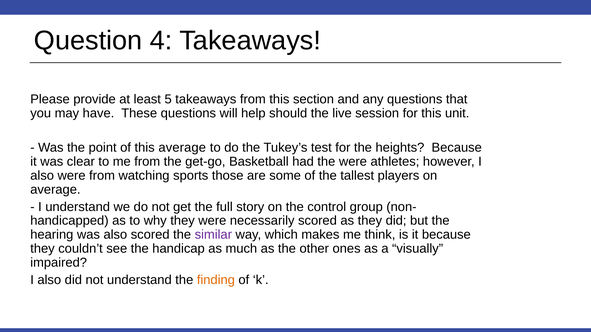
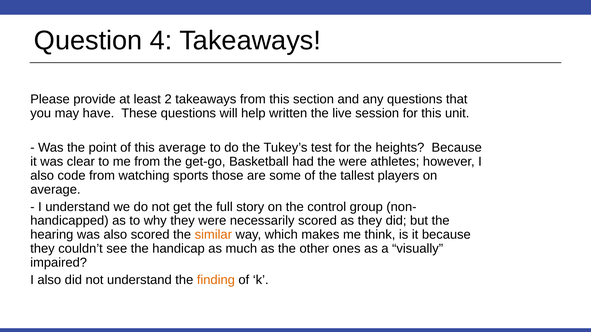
5: 5 -> 2 (168, 99)
should: should -> written (288, 113)
also were: were -> code (72, 176)
similar colour: purple -> orange (213, 235)
